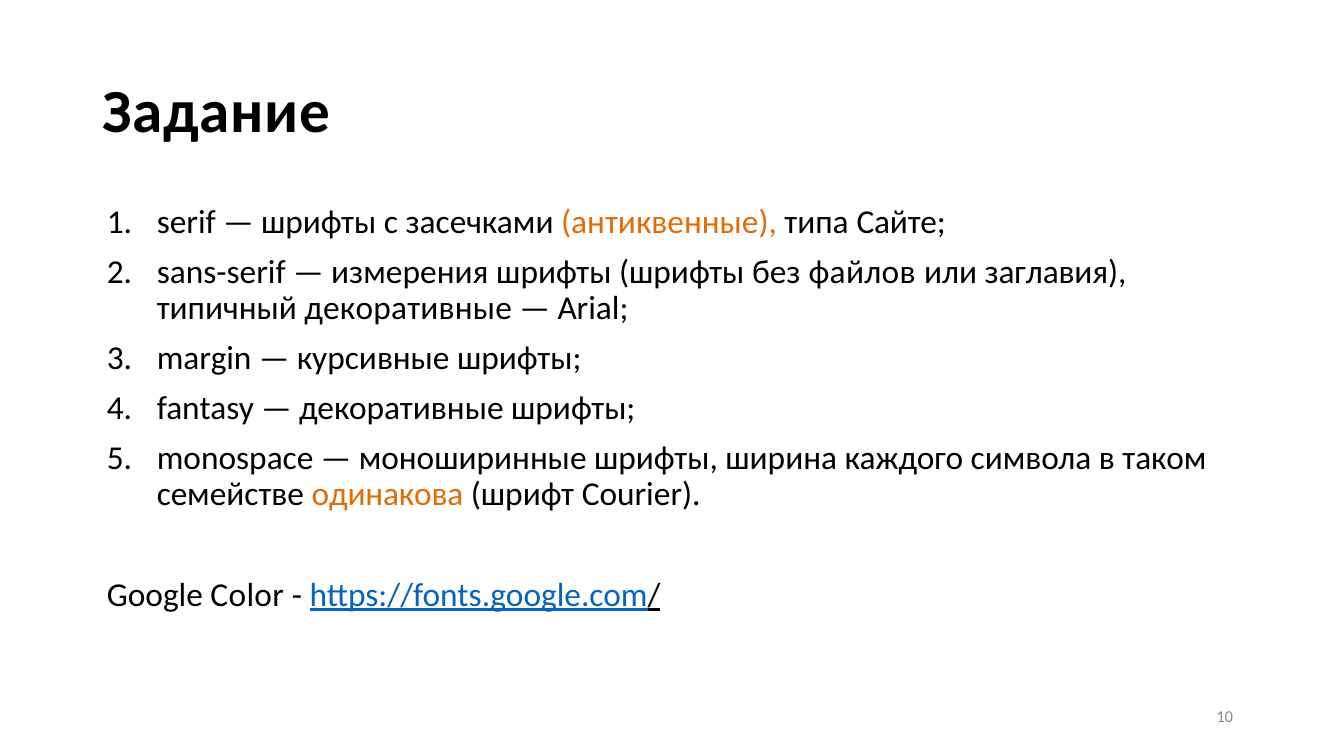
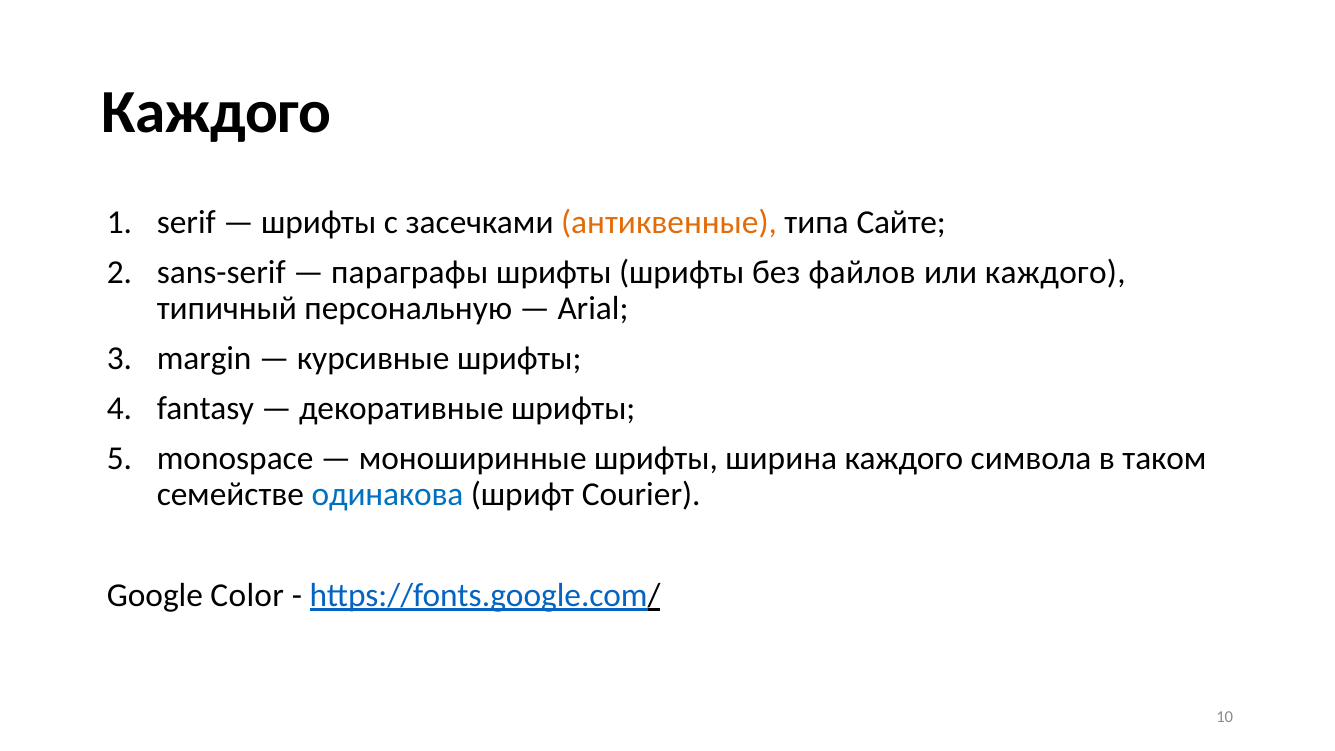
Задание: Задание -> Каждого (217, 112)
измерения: измерения -> параграфы (410, 273)
или заглавия: заглавия -> каждого (1055, 273)
типичный декоративные: декоративные -> персональную (408, 309)
одинакова colour: orange -> blue (388, 495)
